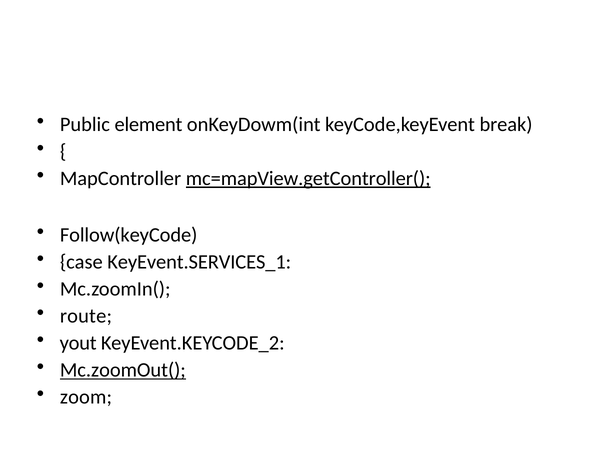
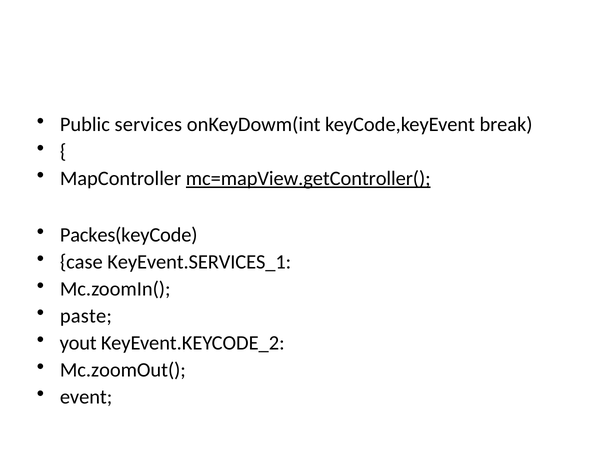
element: element -> services (148, 124)
Follow(keyCode: Follow(keyCode -> Packes(keyCode (129, 235)
route: route -> paste (86, 316)
Mc.zoomOut( underline: present -> none (123, 370)
zoom: zoom -> event (86, 397)
